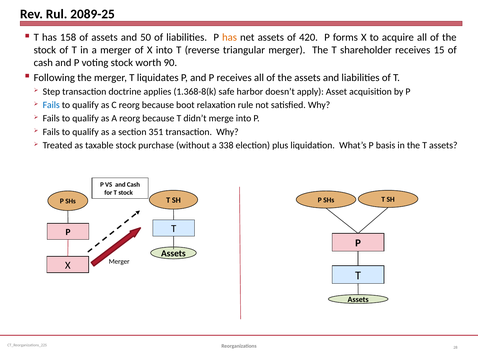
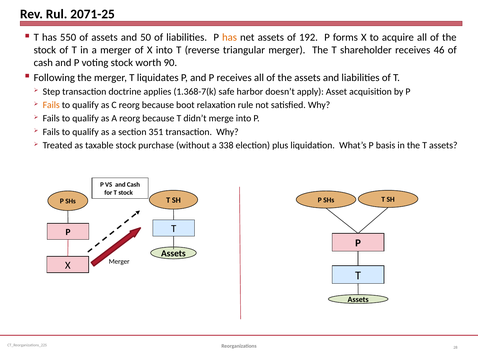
2089-25: 2089-25 -> 2071-25 (93, 14)
158: 158 -> 550 (68, 37)
420: 420 -> 192 (308, 37)
15: 15 -> 46 (439, 50)
1.368-8(k: 1.368-8(k -> 1.368-7(k (195, 92)
Fails colour: blue -> orange (51, 105)
